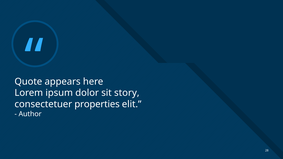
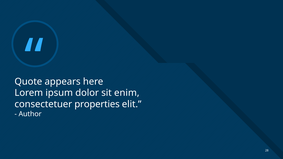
story: story -> enim (127, 93)
